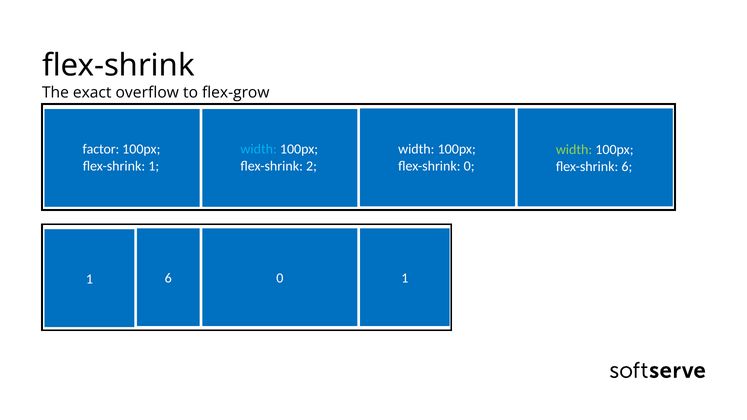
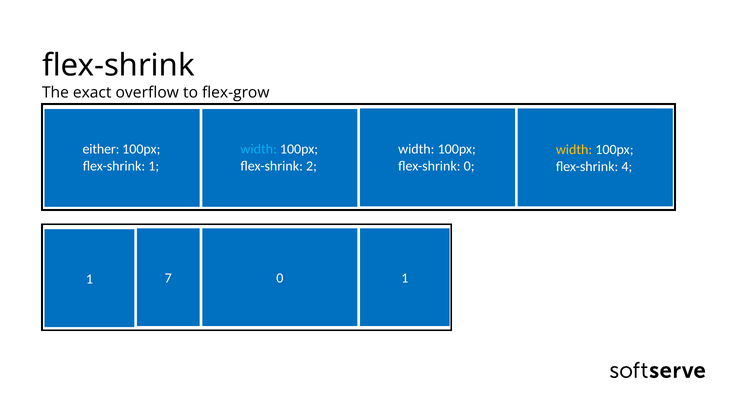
factor: factor -> either (101, 149)
width colour: light green -> yellow (574, 150)
flex-shrink 6: 6 -> 4 (627, 167)
1 6: 6 -> 7 (168, 278)
